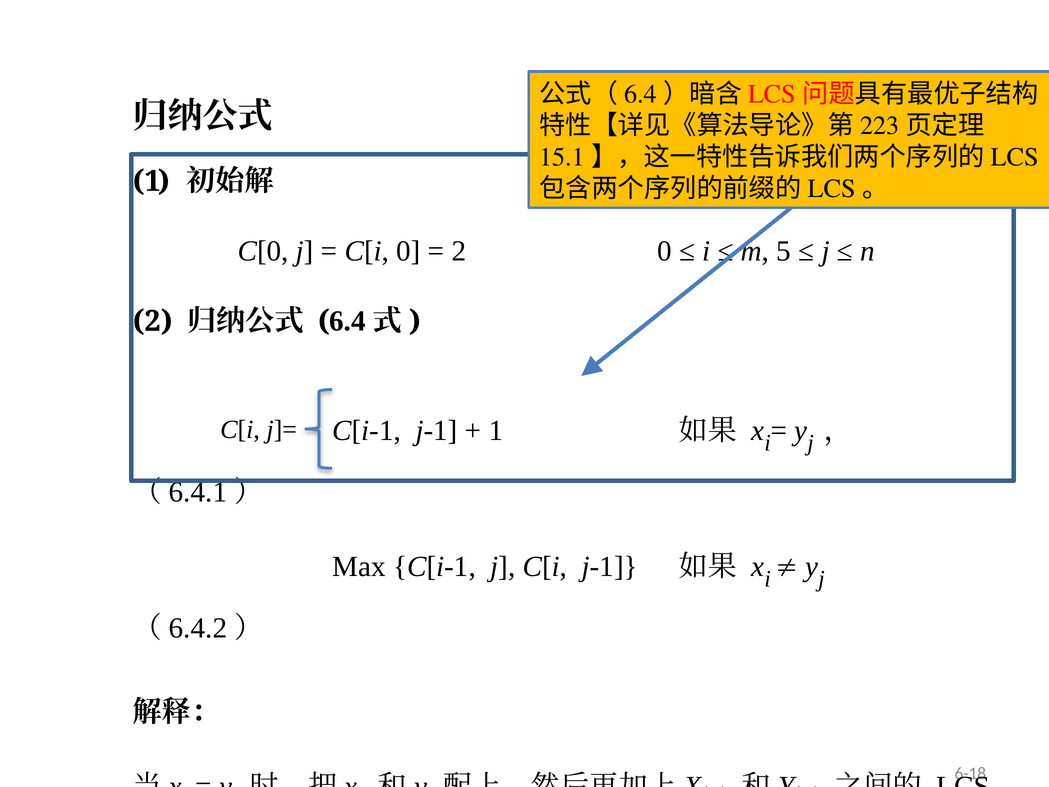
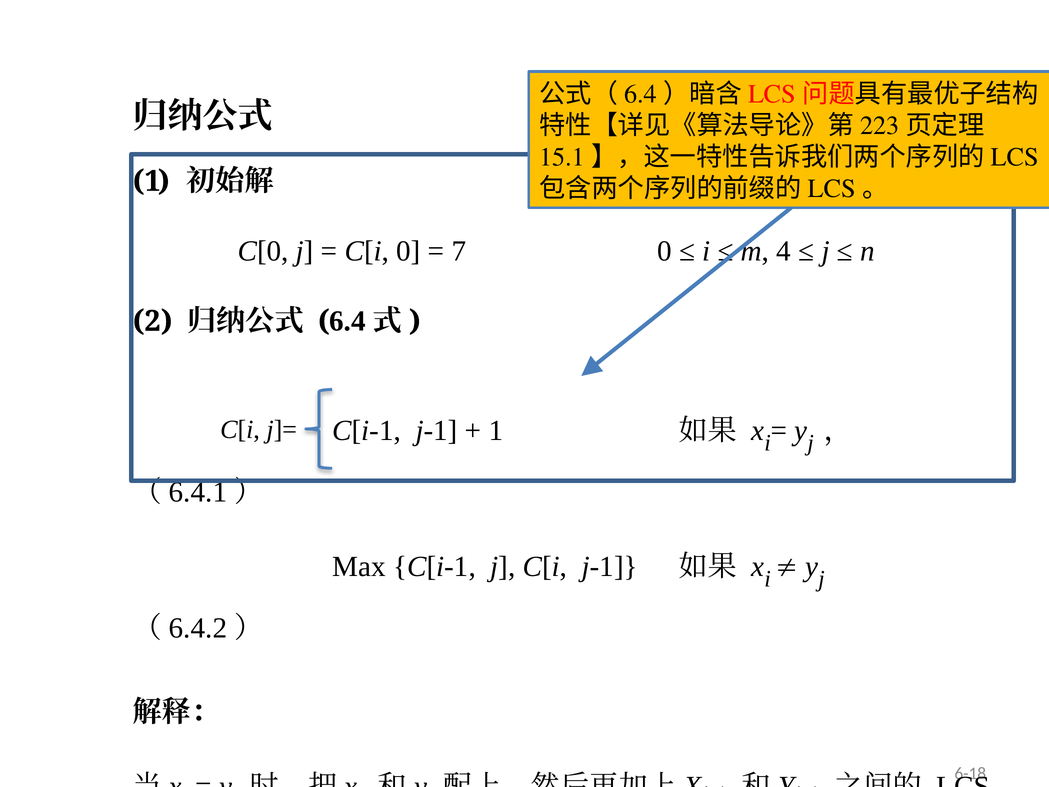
2: 2 -> 7 (459, 251)
5: 5 -> 4 (784, 251)
